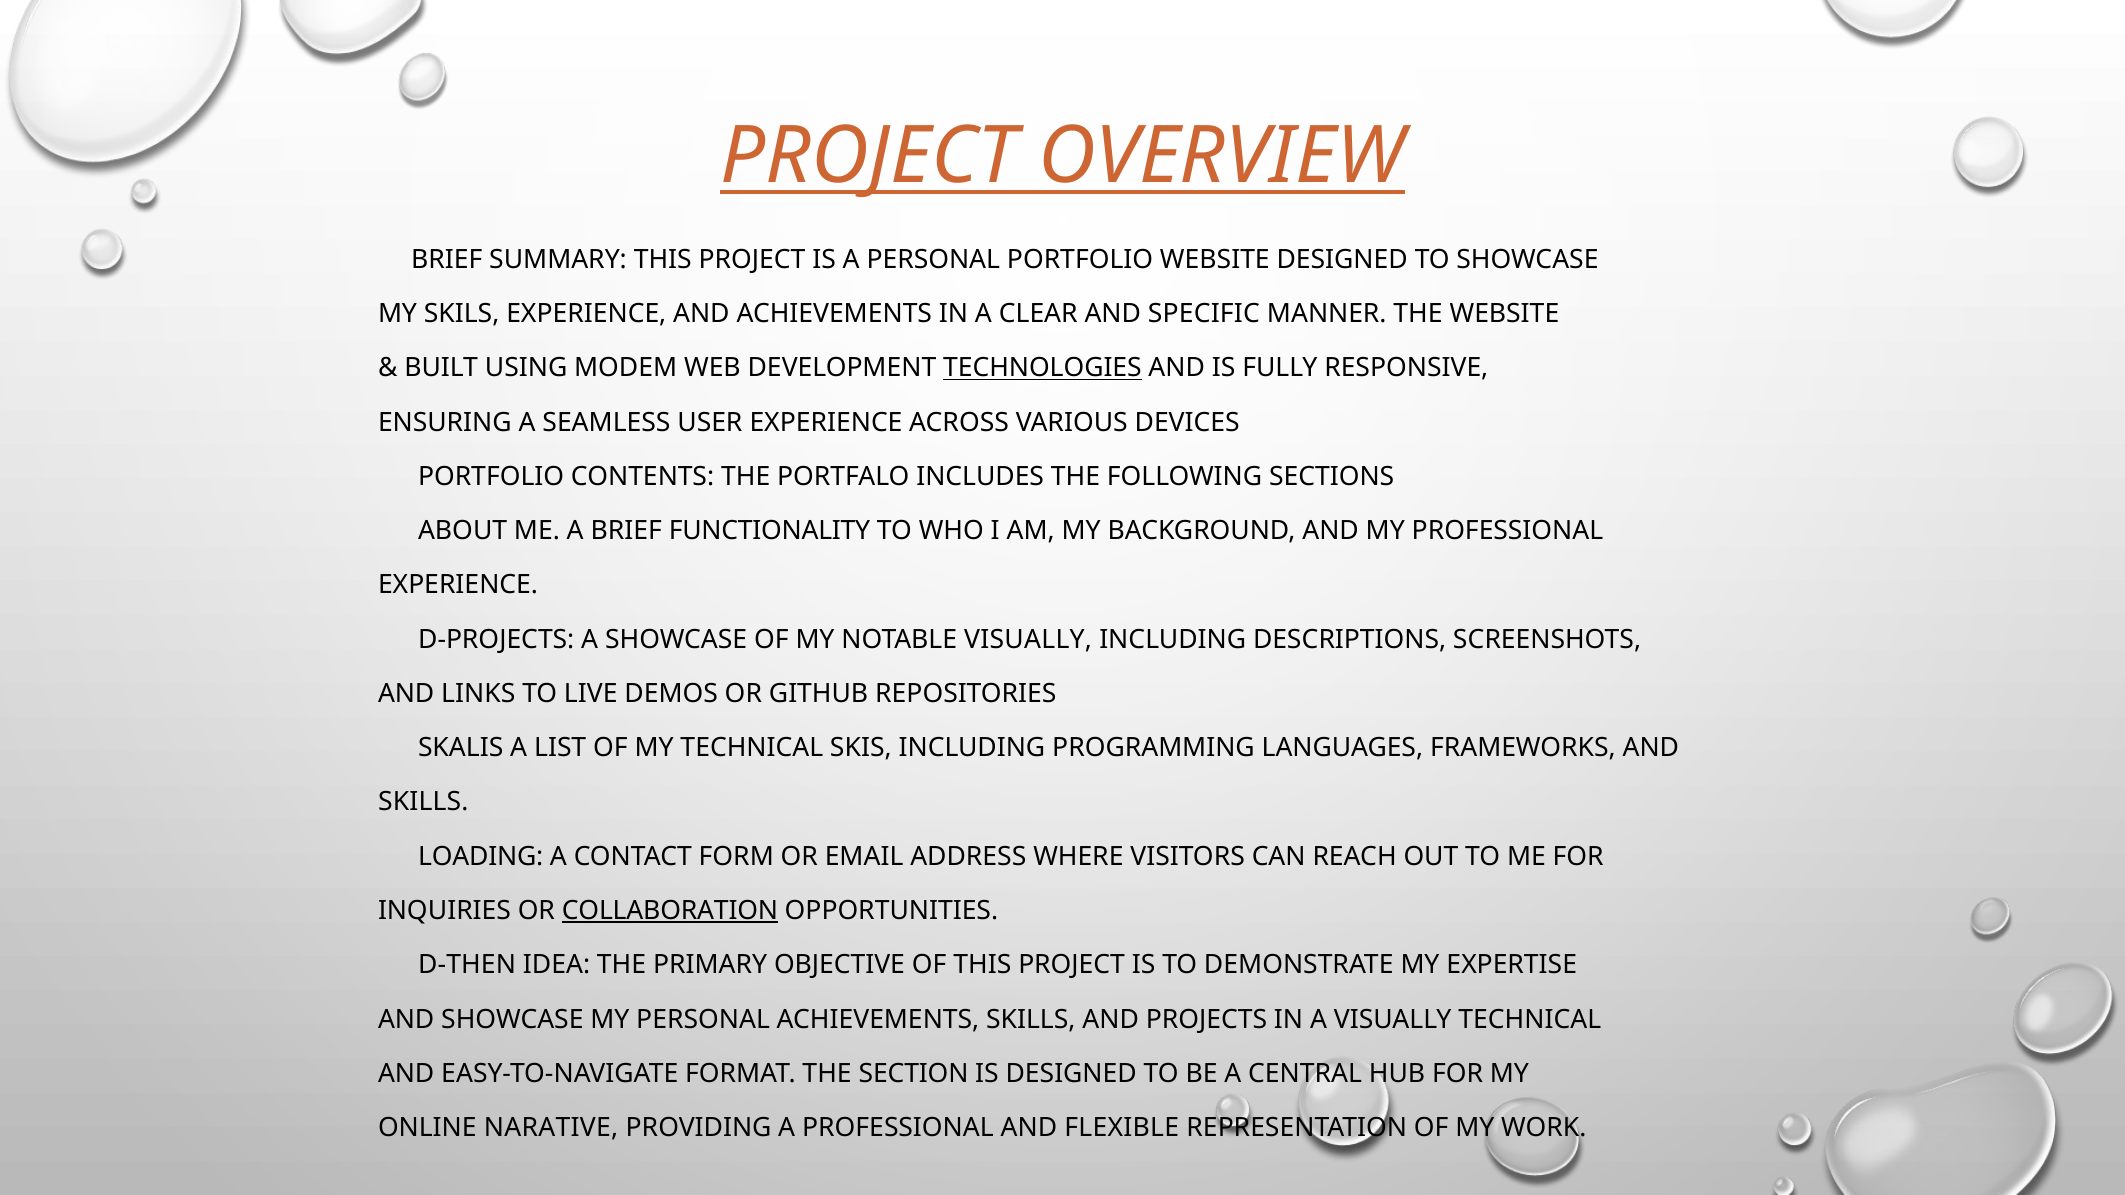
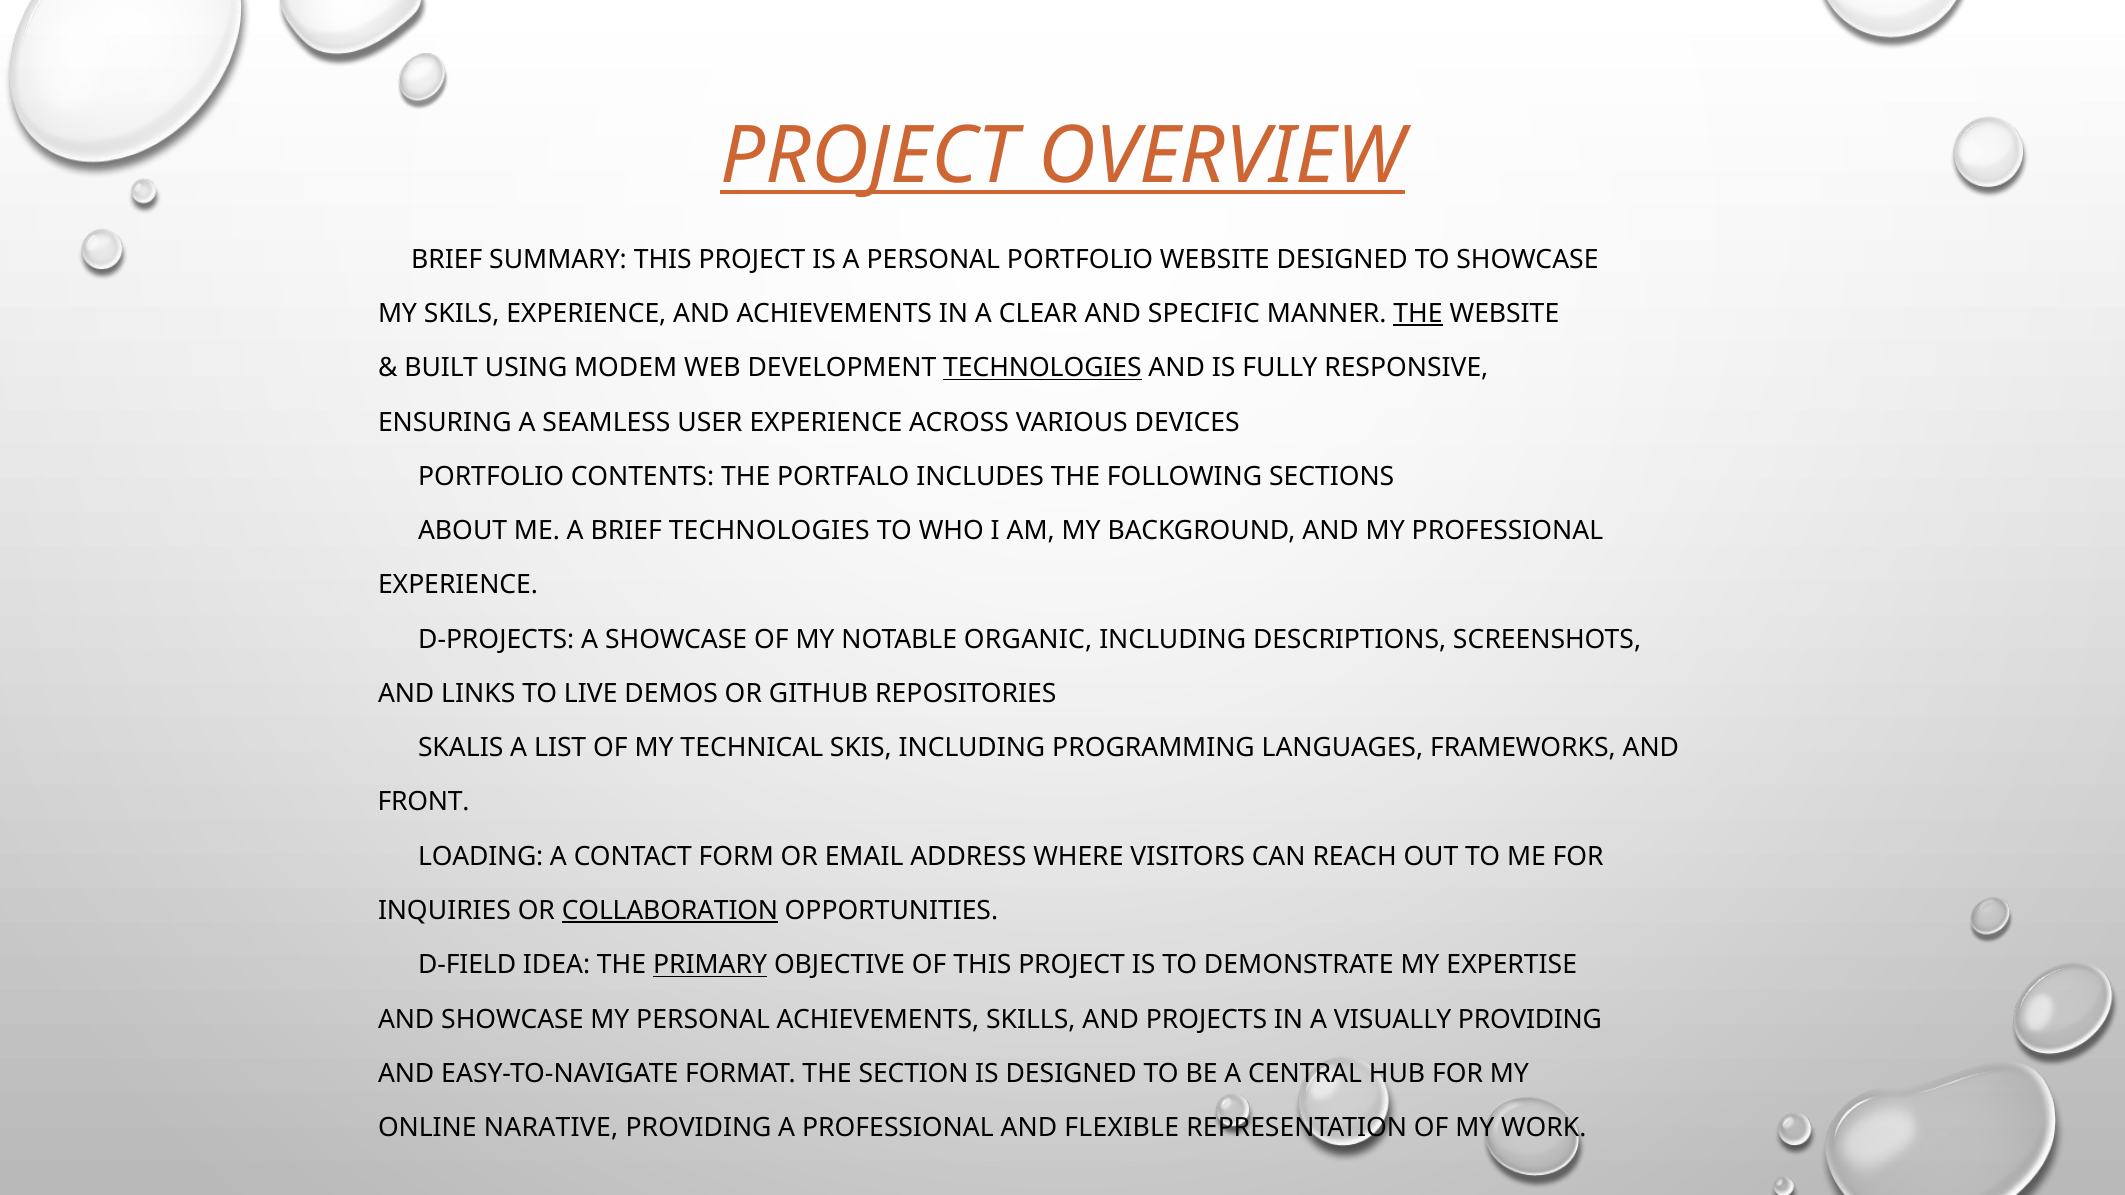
THE underline: none -> present (1418, 314)
BRIEF FUNCTIONALITY: FUNCTIONALITY -> TECHNOLOGIES (769, 531)
NOTABLE VISUALLY: VISUALLY -> ORGANIC (1028, 640)
SKILLS: SKILLS -> FRONT (424, 802)
D-THEN: D-THEN -> D-FIELD (467, 965)
PRIMARY underline: none -> present (710, 965)
VISUALLY TECHNICAL: TECHNICAL -> PROVIDING (1530, 1020)
